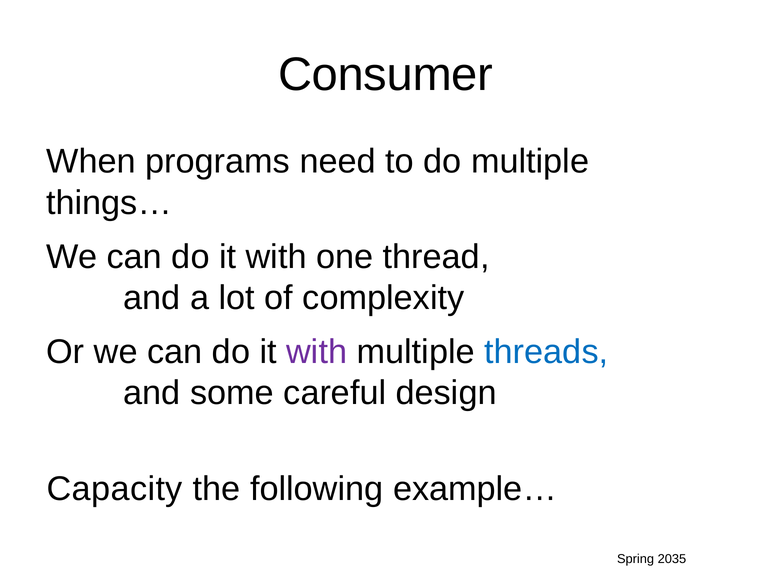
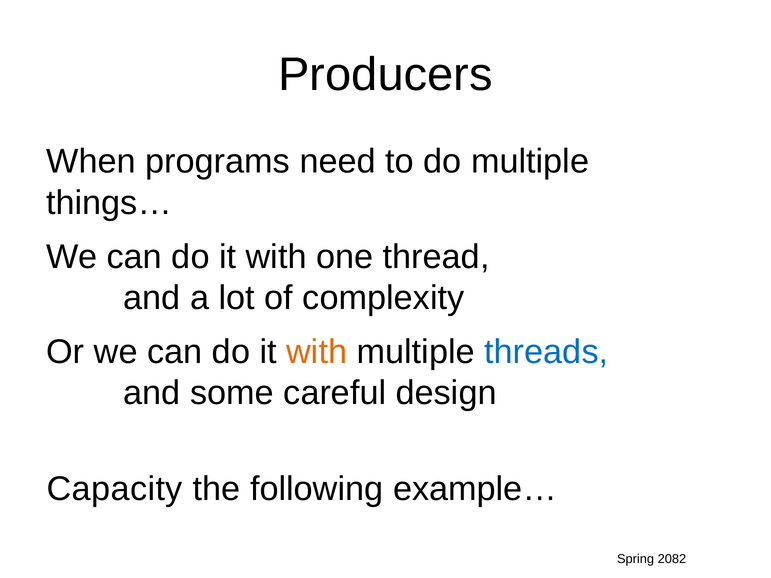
Consumer: Consumer -> Producers (385, 75)
with colour: purple -> orange (317, 352)
2035: 2035 -> 2082 (672, 559)
